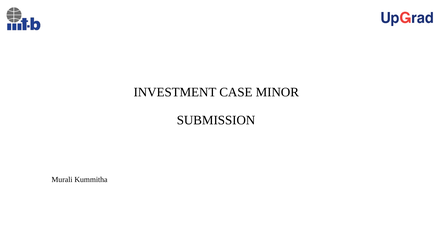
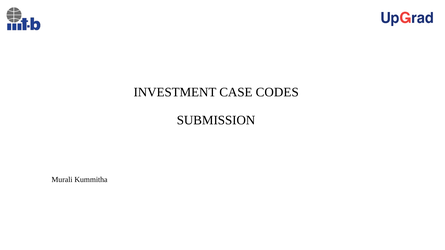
MINOR: MINOR -> CODES (277, 92)
